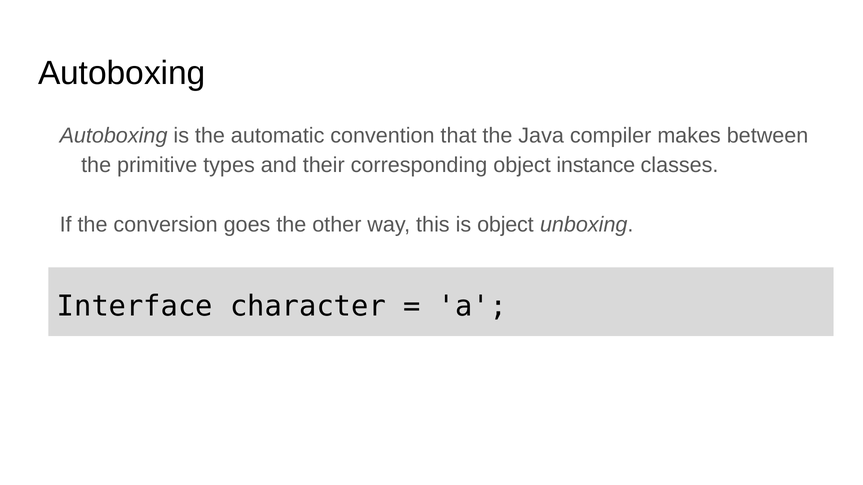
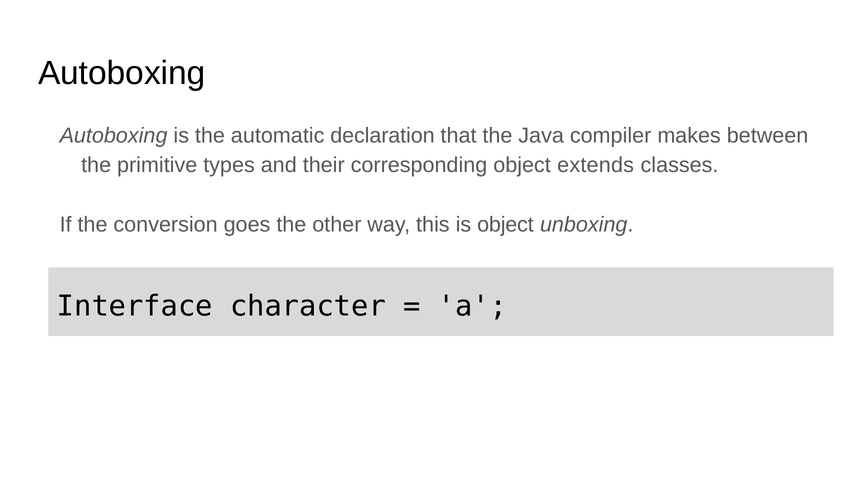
convention: convention -> declaration (382, 136)
instance: instance -> extends (596, 165)
